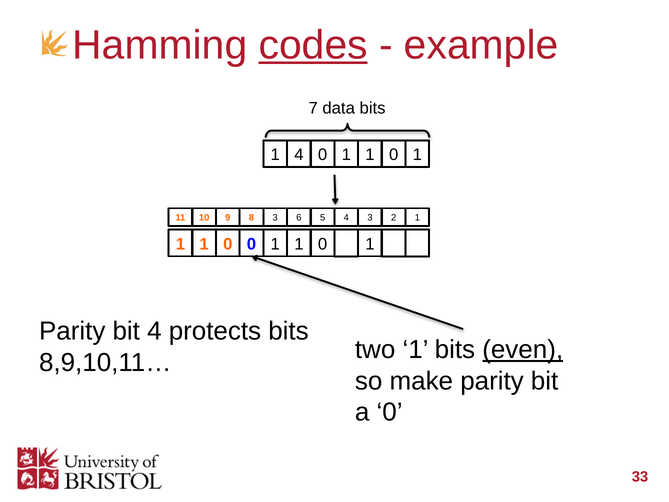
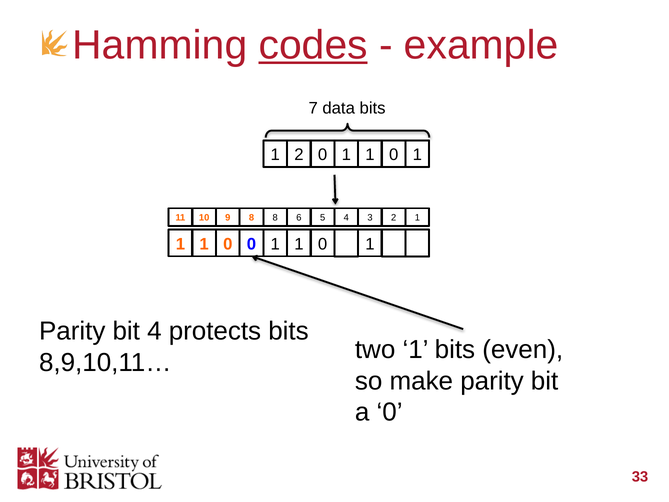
1 4: 4 -> 2 (299, 155)
8 3: 3 -> 8 (275, 218)
even underline: present -> none (523, 350)
